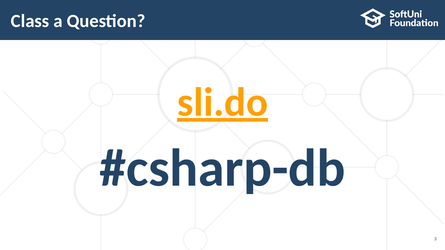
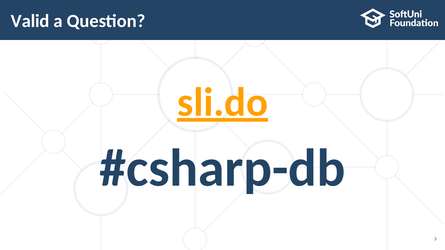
Class: Class -> Valid (30, 21)
